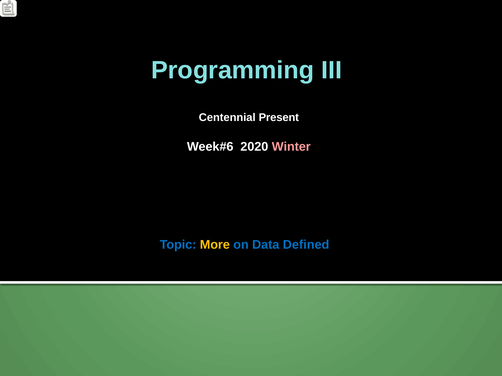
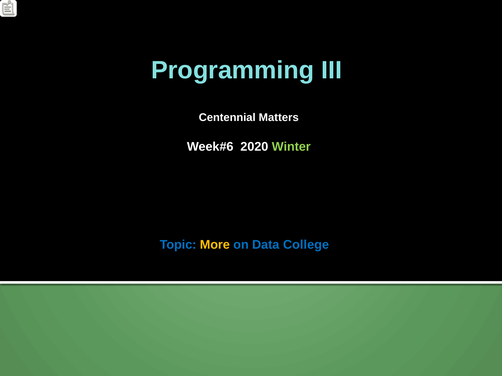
Present: Present -> Matters (279, 118)
Winter colour: pink -> light green (291, 147)
Defined: Defined -> College (306, 245)
